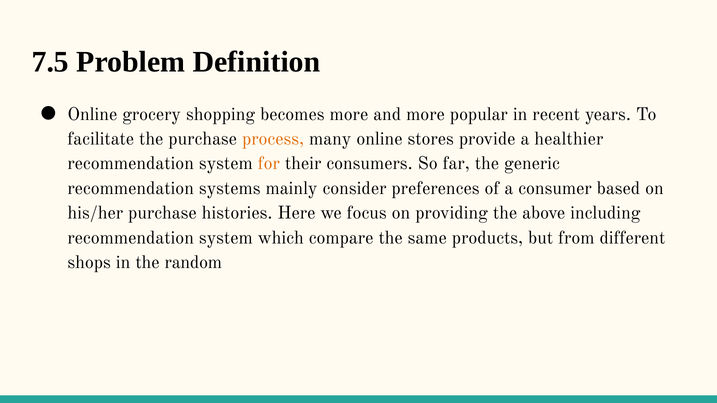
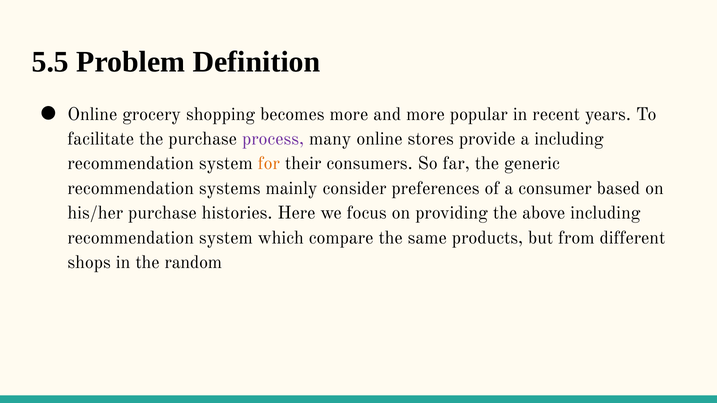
7.5: 7.5 -> 5.5 (50, 62)
process colour: orange -> purple (273, 139)
a healthier: healthier -> including (569, 139)
